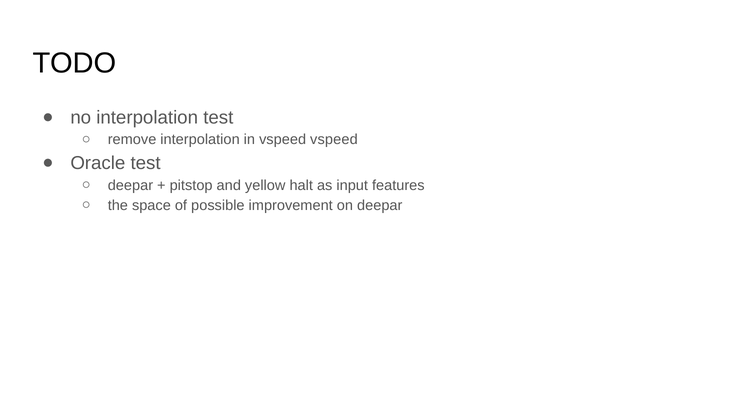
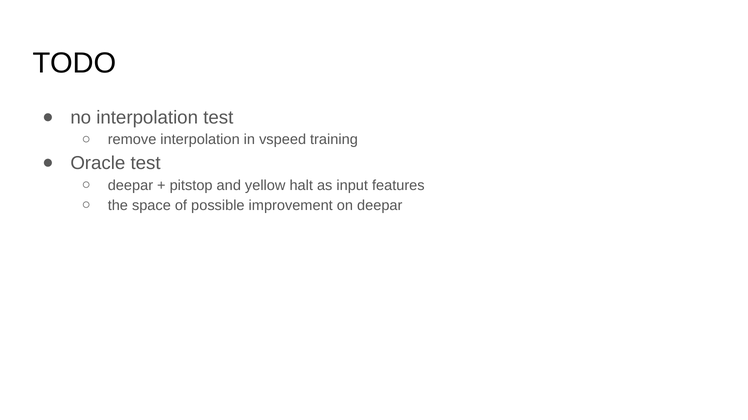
vspeed vspeed: vspeed -> training (334, 140)
